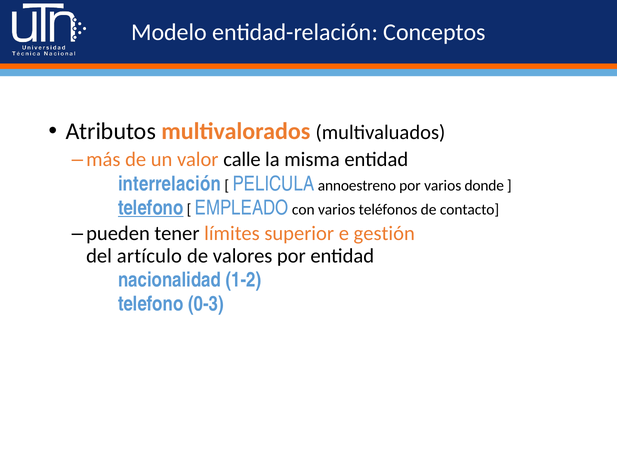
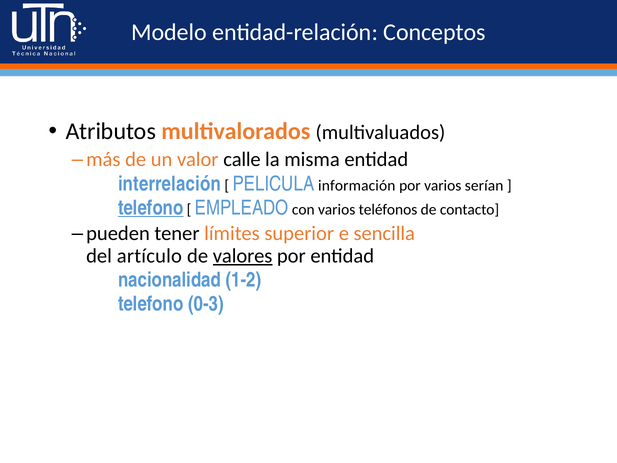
annoestreno: annoestreno -> información (357, 185)
donde: donde -> serían (484, 185)
gestión: gestión -> sencilla (384, 234)
valores underline: none -> present (243, 256)
